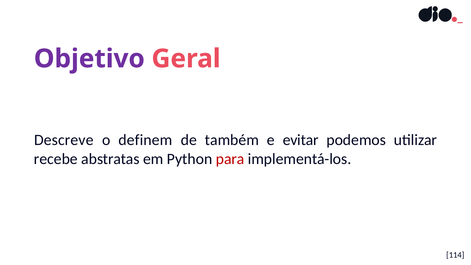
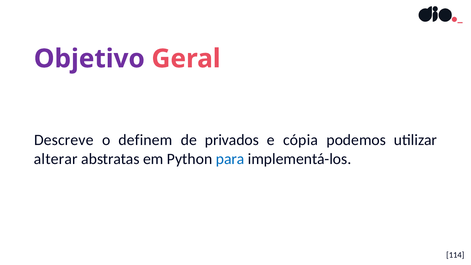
também: também -> privados (232, 140)
evitar: evitar -> cópia (301, 140)
recebe: recebe -> alterar (56, 159)
para colour: red -> blue (230, 159)
